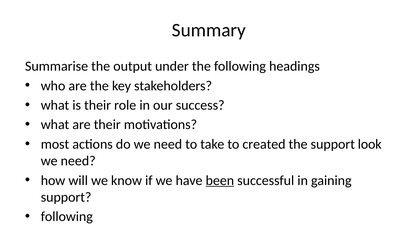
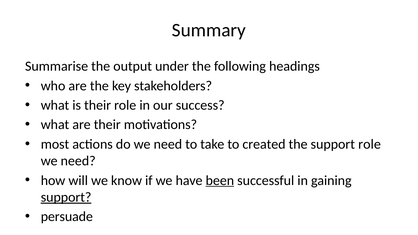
support look: look -> role (370, 144)
support underline: none -> present (66, 197)
following: following -> persuade (67, 217)
